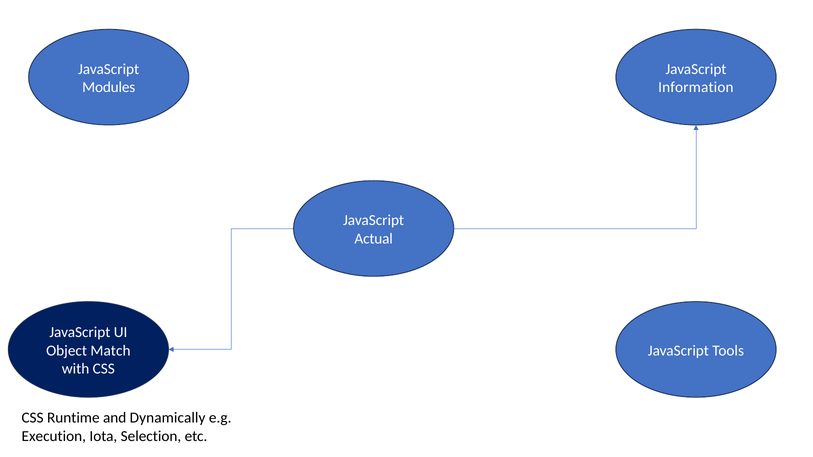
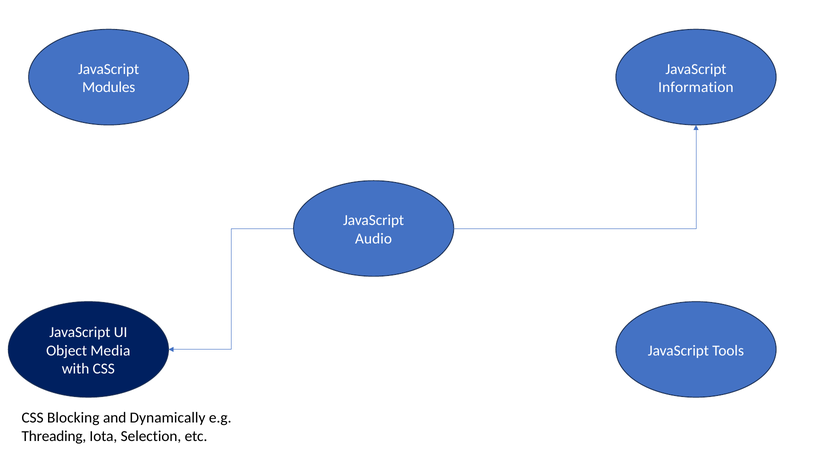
Actual: Actual -> Audio (374, 239)
Match: Match -> Media (110, 351)
Runtime: Runtime -> Blocking (73, 418)
Execution: Execution -> Threading (54, 436)
